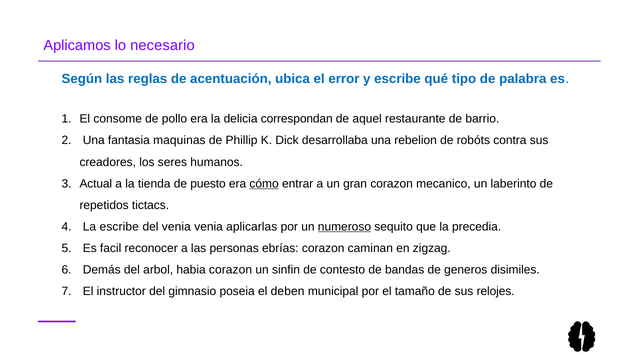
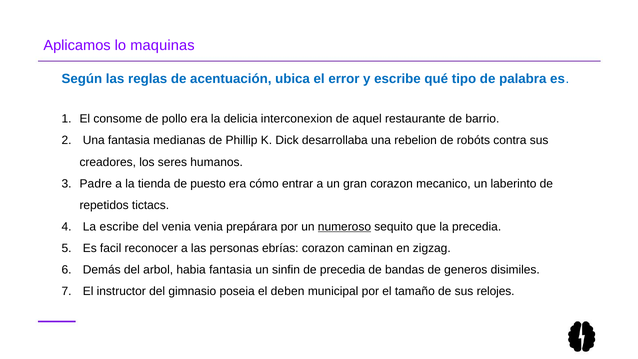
necesario: necesario -> maquinas (162, 45)
correspondan: correspondan -> interconexion (297, 119)
maquinas: maquinas -> medianas (179, 140)
Actual: Actual -> Padre (96, 184)
cómo underline: present -> none (264, 184)
aplicarlas: aplicarlas -> prepárara (252, 227)
habia corazon: corazon -> fantasia (231, 270)
de contesto: contesto -> precedia (343, 270)
